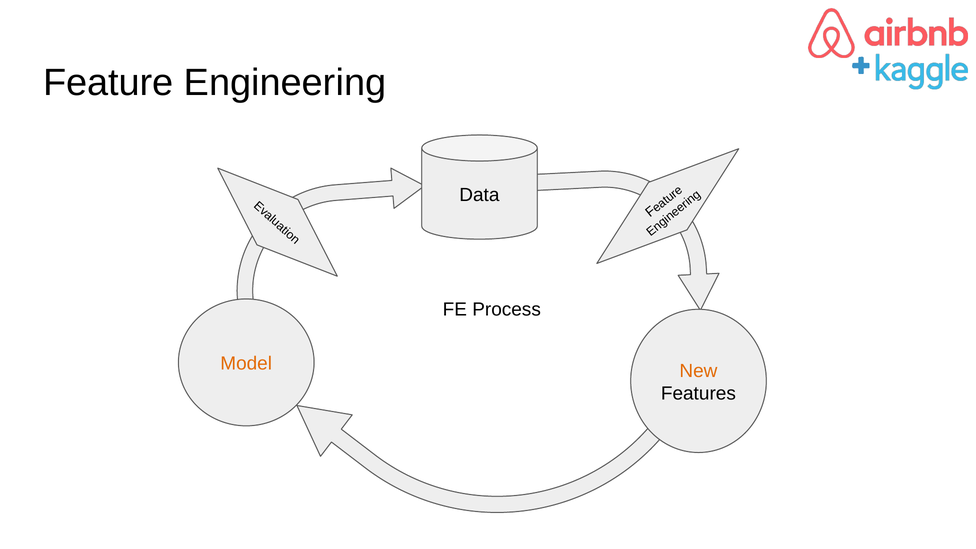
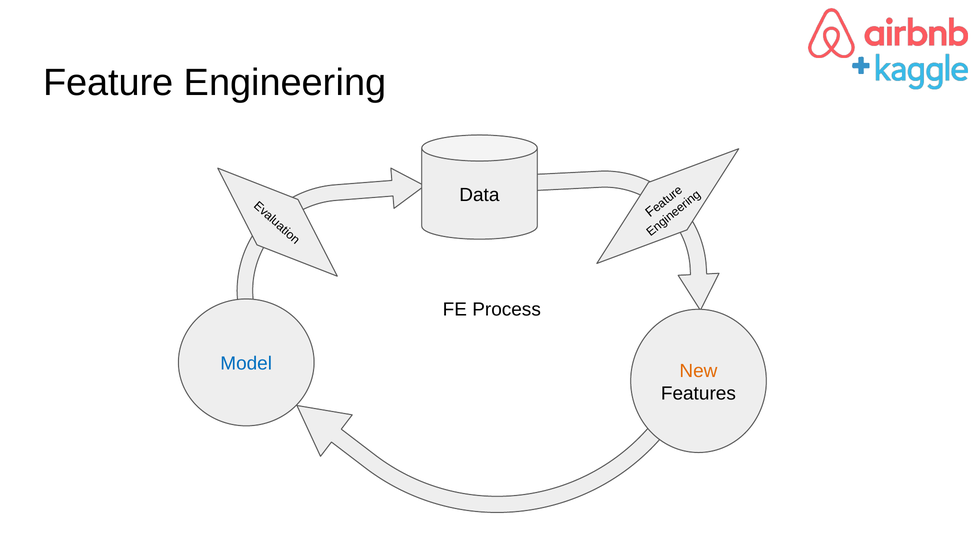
Model colour: orange -> blue (246, 364)
